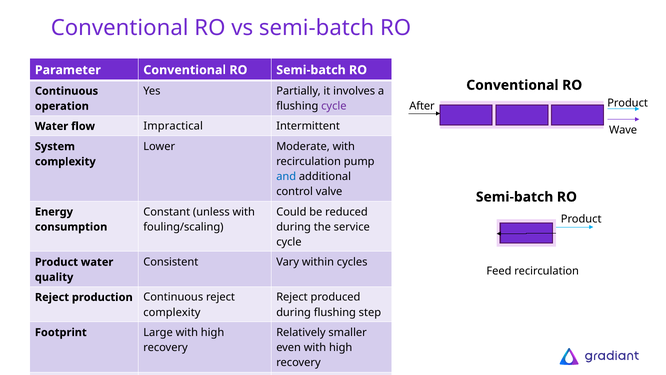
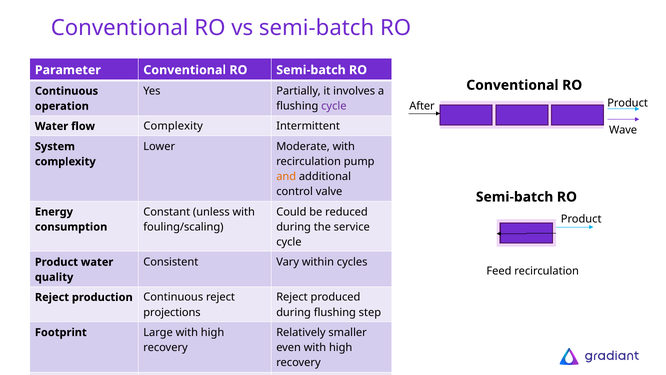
flow Impractical: Impractical -> Complexity (173, 126)
and colour: blue -> orange (286, 176)
complexity: complexity -> projections (172, 312)
